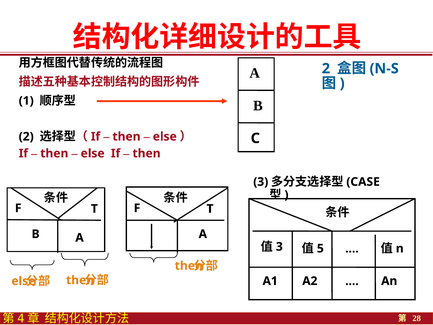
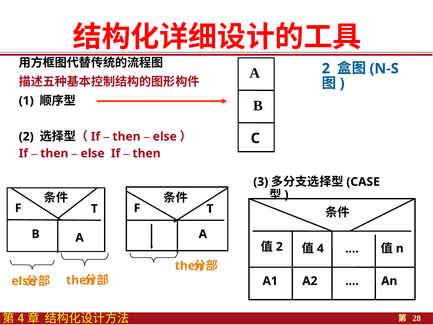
3: 3 -> 2 (279, 247)
5: 5 -> 4 (320, 248)
